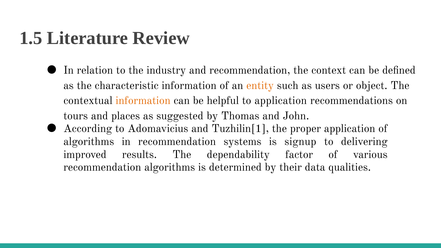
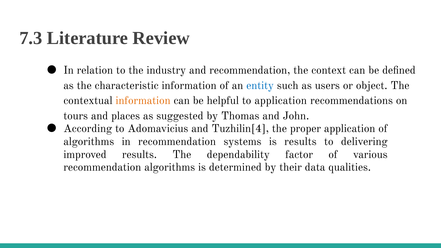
1.5: 1.5 -> 7.3 (31, 38)
entity colour: orange -> blue (260, 85)
Tuzhilin[1: Tuzhilin[1 -> Tuzhilin[4 (240, 128)
is signup: signup -> results (300, 141)
